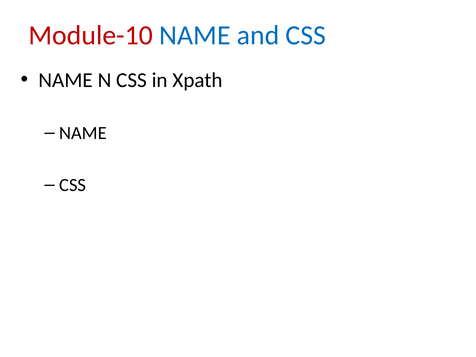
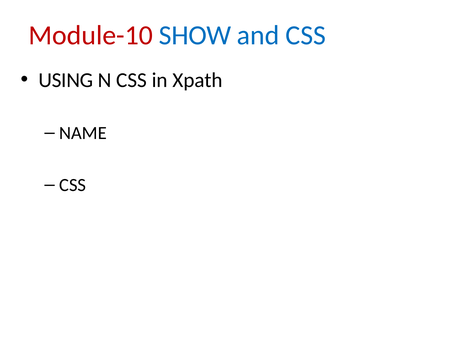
Module-10 NAME: NAME -> SHOW (195, 35)
NAME: NAME -> USING (66, 80)
